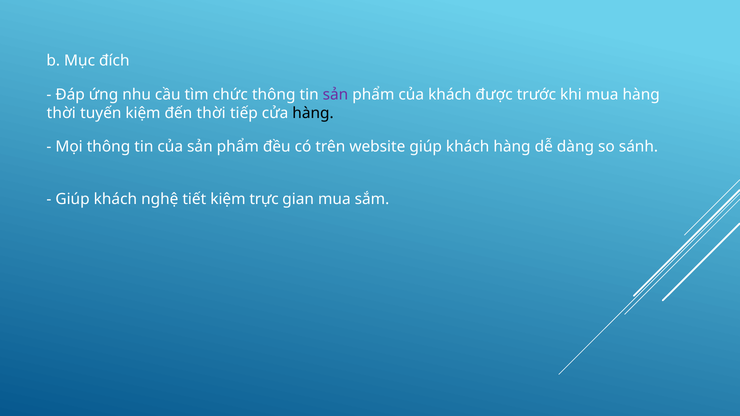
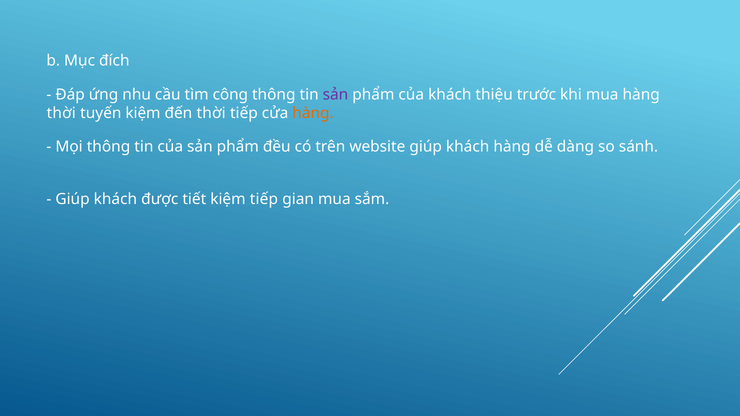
chức: chức -> công (230, 95)
được: được -> thiệu (494, 95)
hàng colour: black -> orange (313, 113)
nghệ: nghệ -> được (160, 199)
kiệm trực: trực -> tiếp (264, 199)
